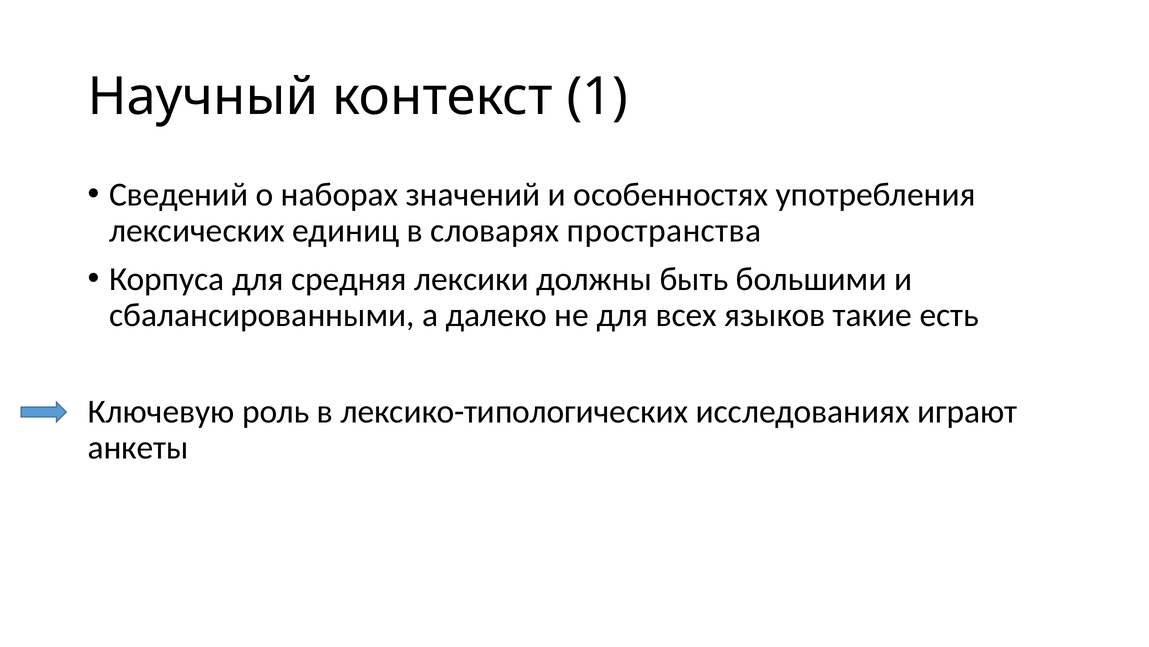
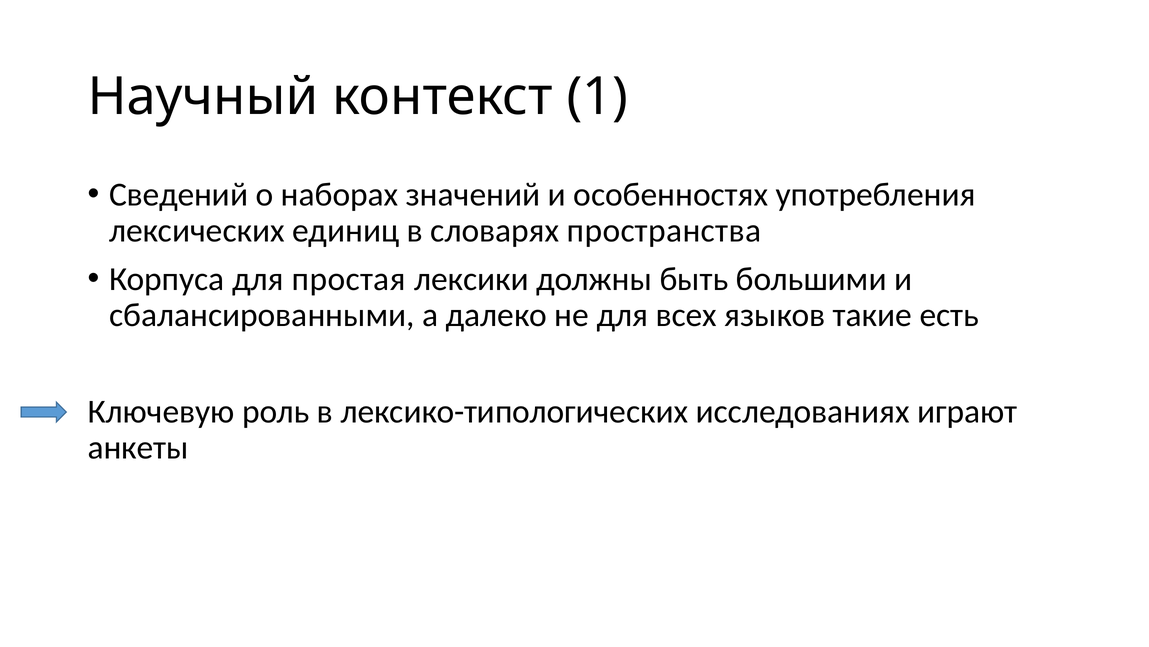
средняя: средняя -> простая (349, 279)
